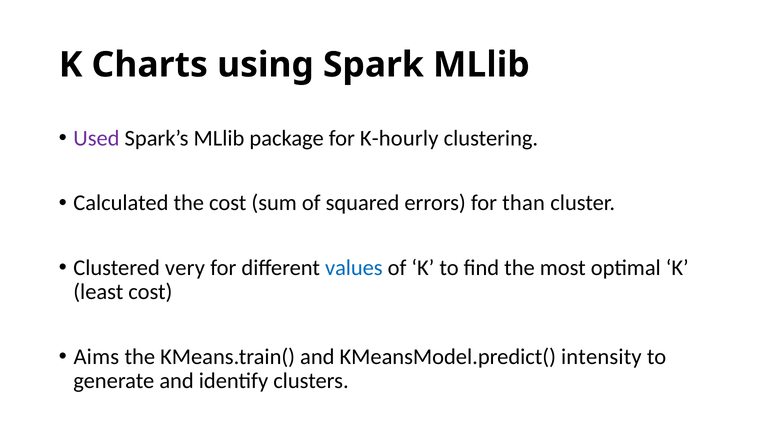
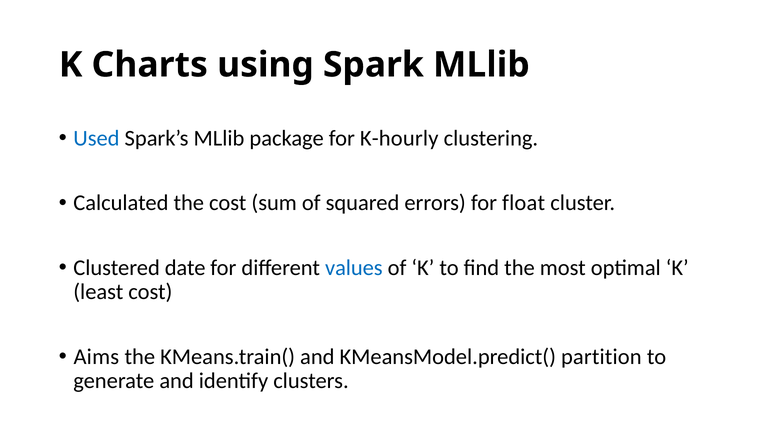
Used colour: purple -> blue (96, 138)
than: than -> float (524, 203)
very: very -> date (185, 268)
intensity: intensity -> partition (601, 357)
